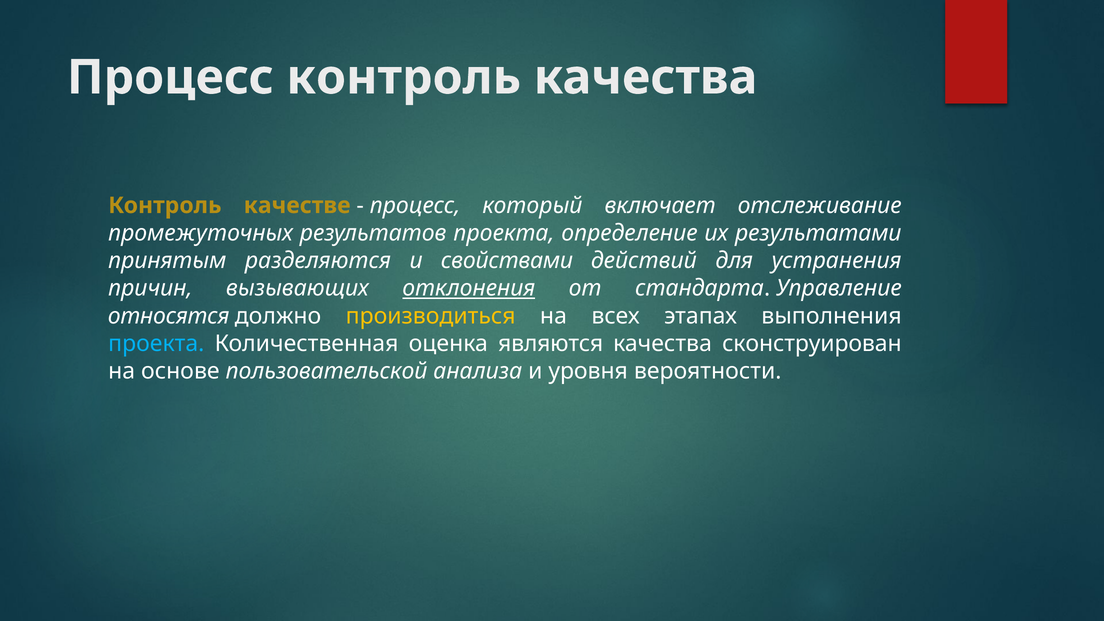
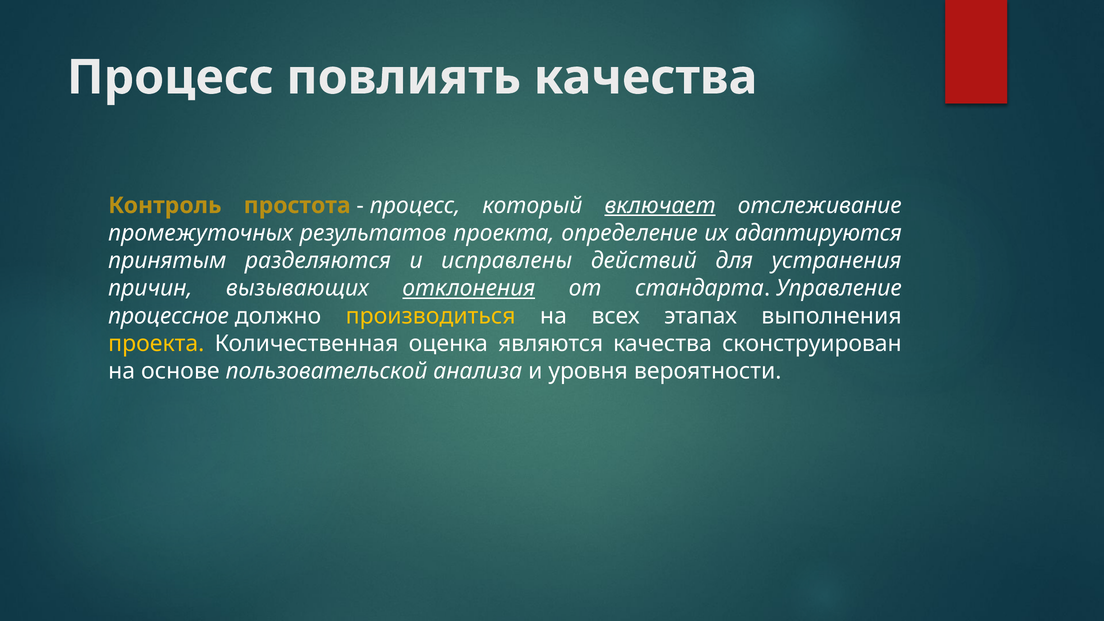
Процесс контроль: контроль -> повлиять (404, 78)
качестве: качестве -> простота (297, 205)
включает underline: none -> present (660, 205)
результатами: результатами -> адаптируются (818, 233)
свойствами: свойствами -> исправлены (507, 261)
относятся: относятся -> процессное (169, 316)
проекта colour: light blue -> yellow (156, 344)
